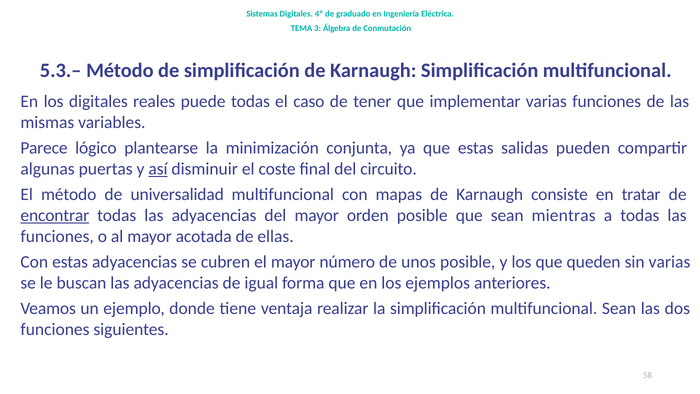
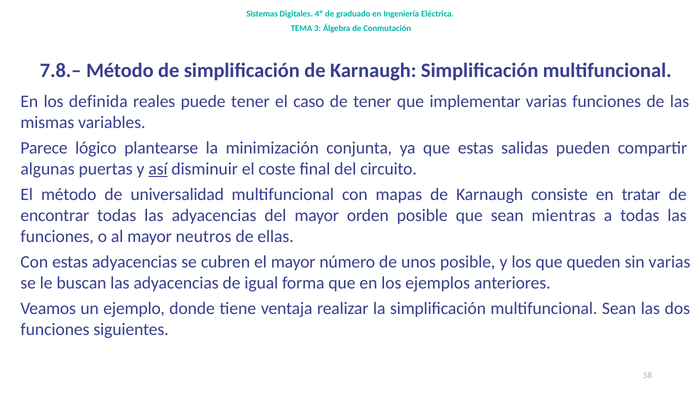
5.3.–: 5.3.– -> 7.8.– (61, 71)
los digitales: digitales -> definida (98, 102)
puede todas: todas -> tener (250, 102)
encontrar underline: present -> none (55, 215)
acotada: acotada -> neutros (204, 236)
